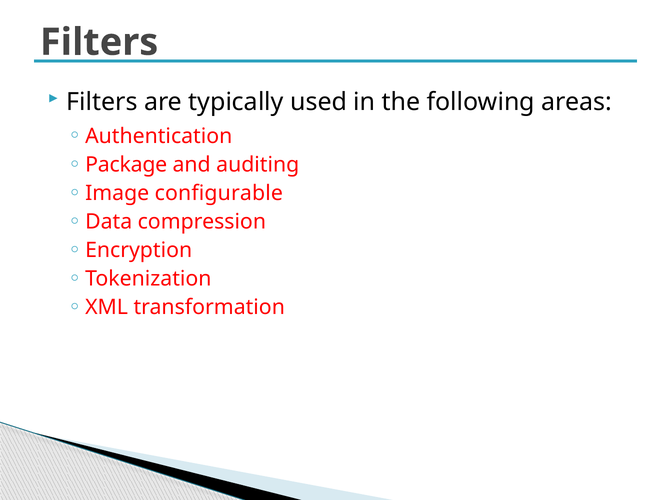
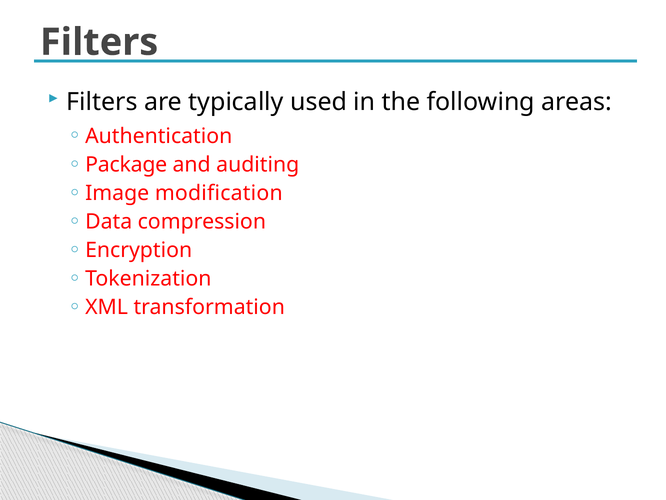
configurable: configurable -> modification (219, 193)
